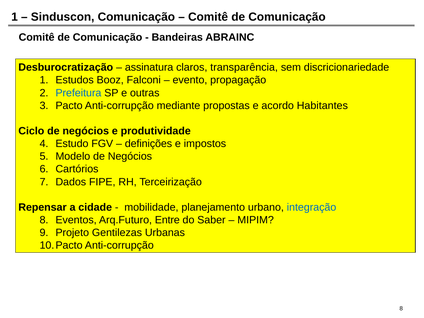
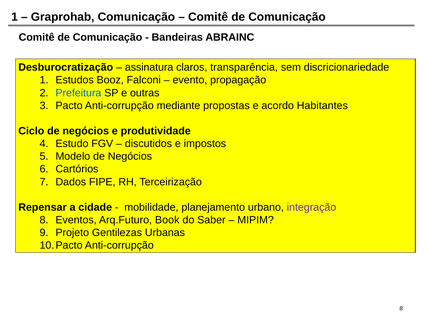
Sinduscon: Sinduscon -> Graprohab (63, 17)
definições: definições -> discutidos (148, 144)
integração colour: blue -> purple (312, 207)
Entre: Entre -> Book (167, 220)
